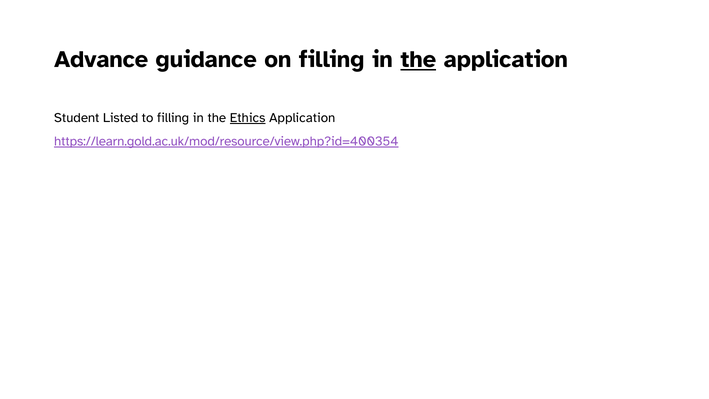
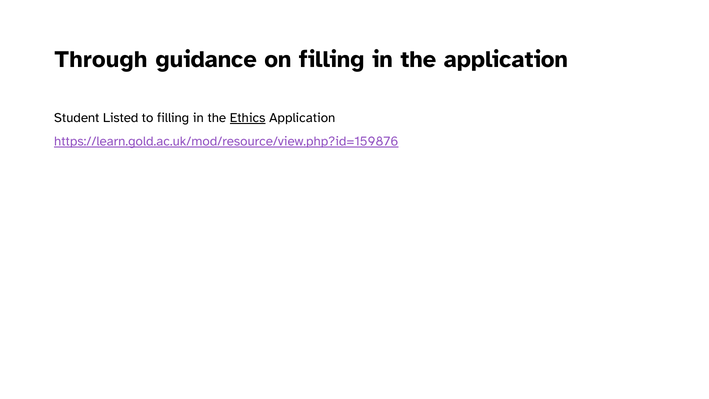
Advance: Advance -> Through (101, 60)
the underline: present -> none (418, 60)
https://learn.gold.ac.uk/mod/resource/view.php?id=400354: https://learn.gold.ac.uk/mod/resource/view.php?id=400354 -> https://learn.gold.ac.uk/mod/resource/view.php?id=159876 (226, 141)
